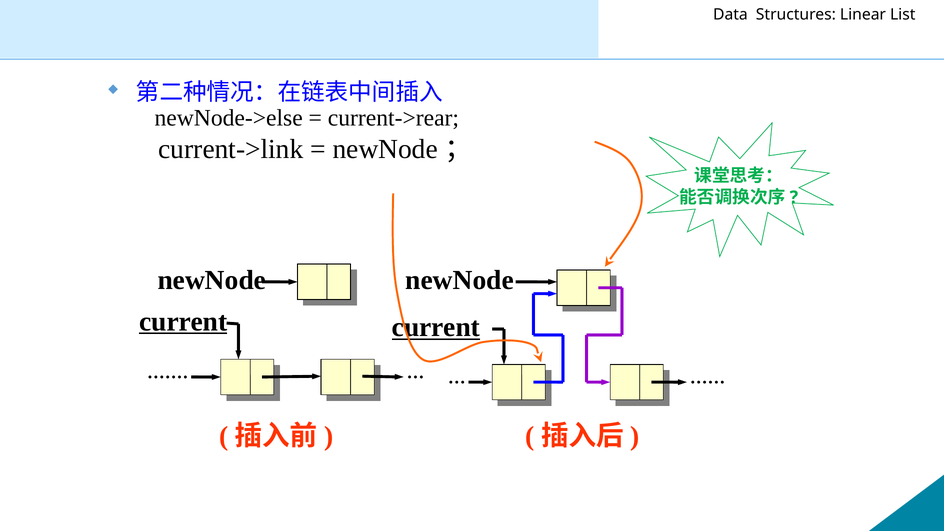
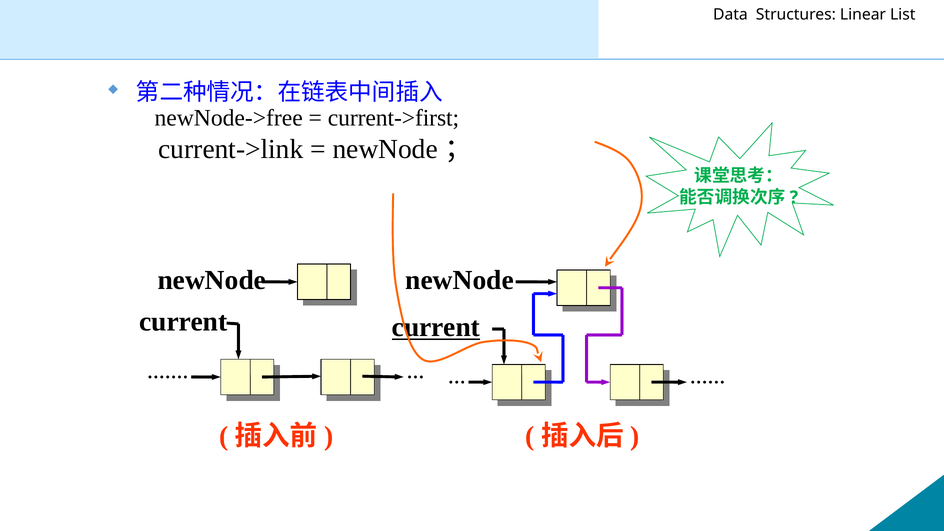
newNode->else: newNode->else -> newNode->free (229, 118)
current->rear: current->rear -> current->first (393, 118)
current underline: present -> none (183, 321)
